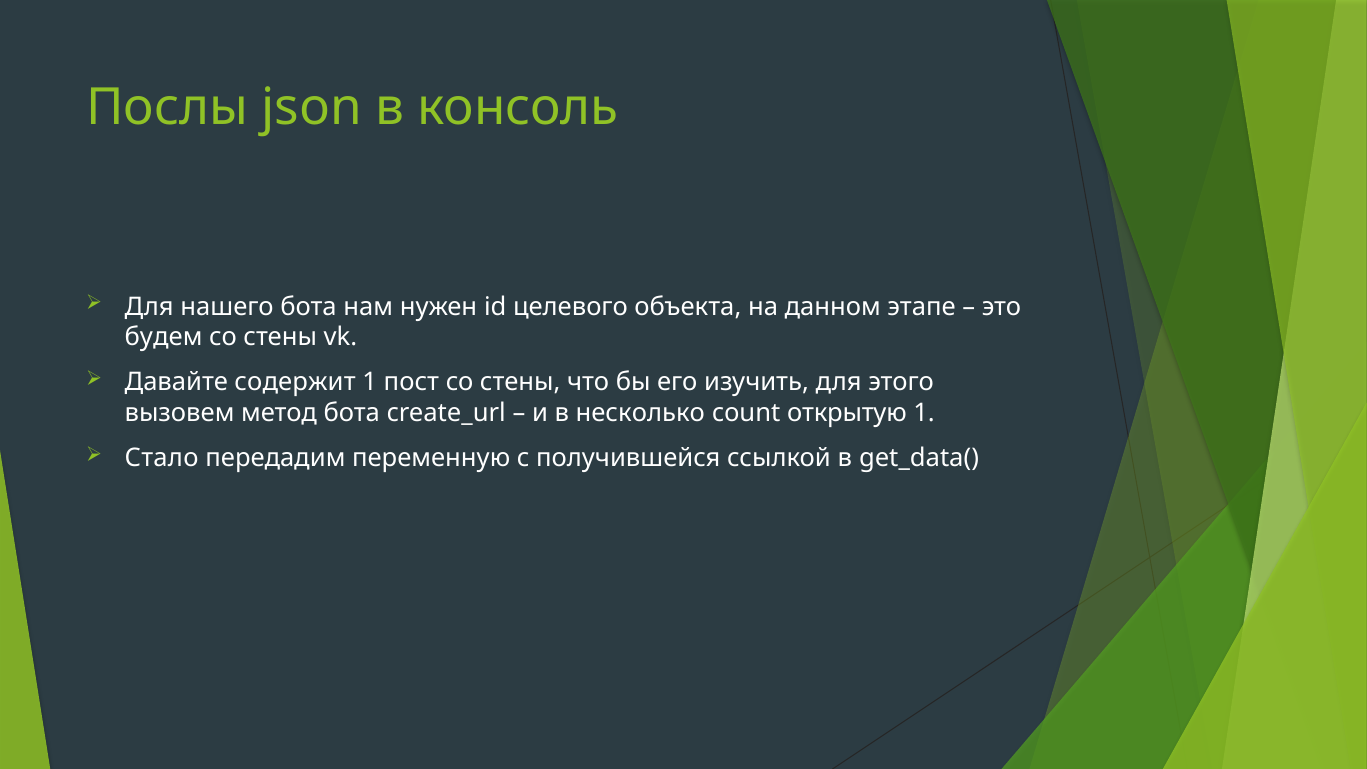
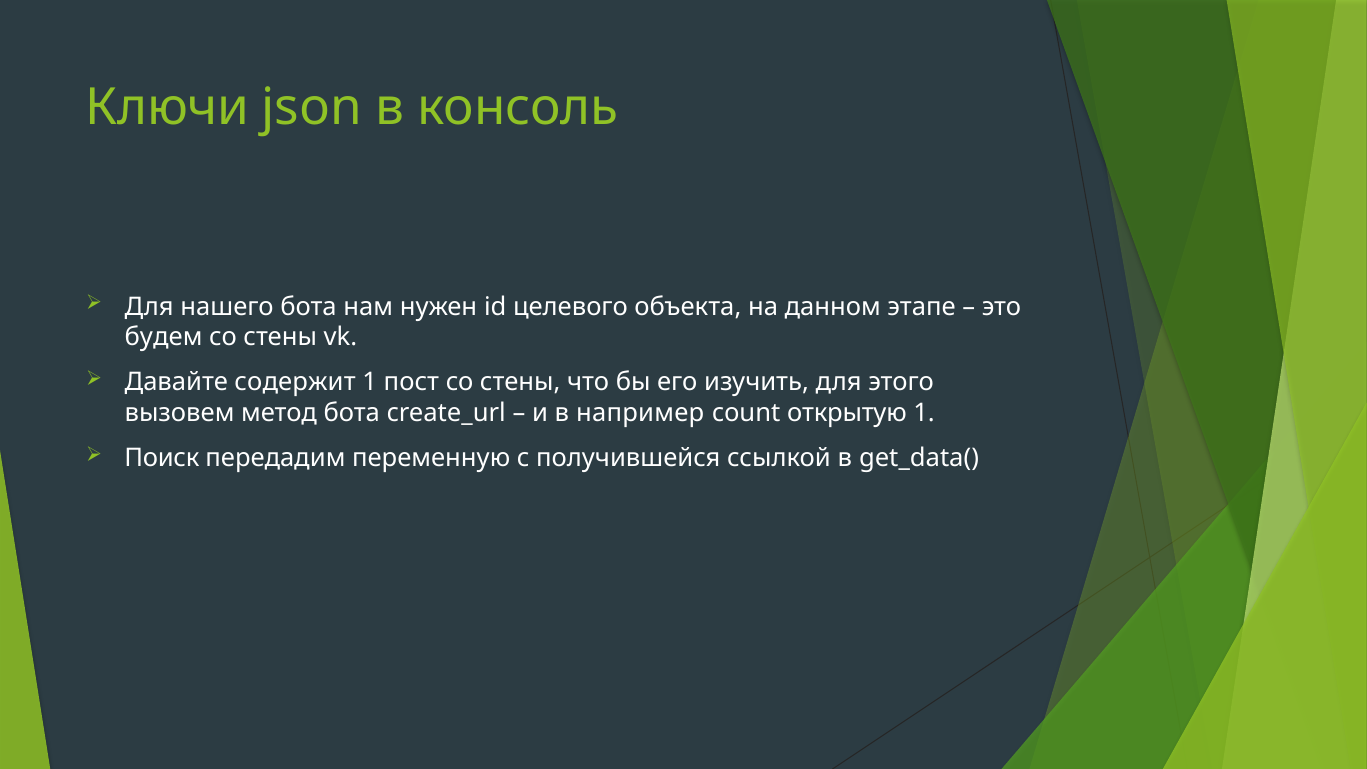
Послы: Послы -> Ключи (168, 108)
несколько: несколько -> например (640, 413)
Стало: Стало -> Поиск (162, 458)
